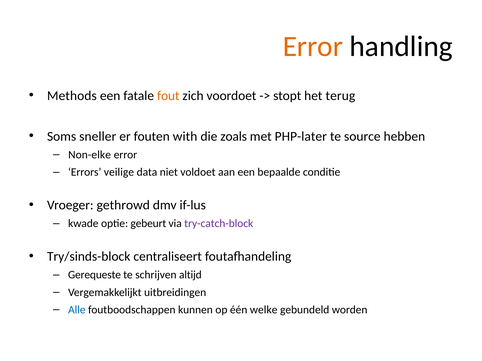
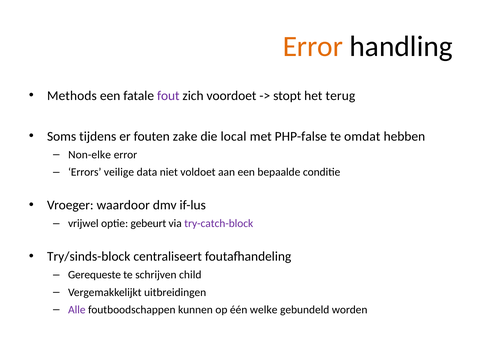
fout colour: orange -> purple (168, 96)
sneller: sneller -> tijdens (98, 136)
with: with -> zake (185, 136)
zoals: zoals -> local (234, 136)
PHP-later: PHP-later -> PHP-false (301, 136)
source: source -> omdat (362, 136)
gethrowd: gethrowd -> waardoor (123, 205)
kwade: kwade -> vrijwel (83, 224)
altijd: altijd -> child (190, 275)
Alle colour: blue -> purple (77, 310)
